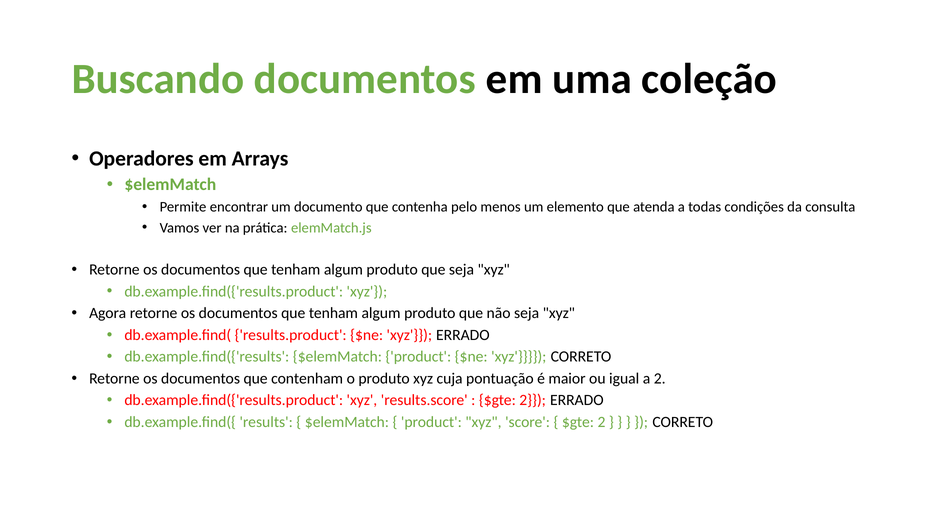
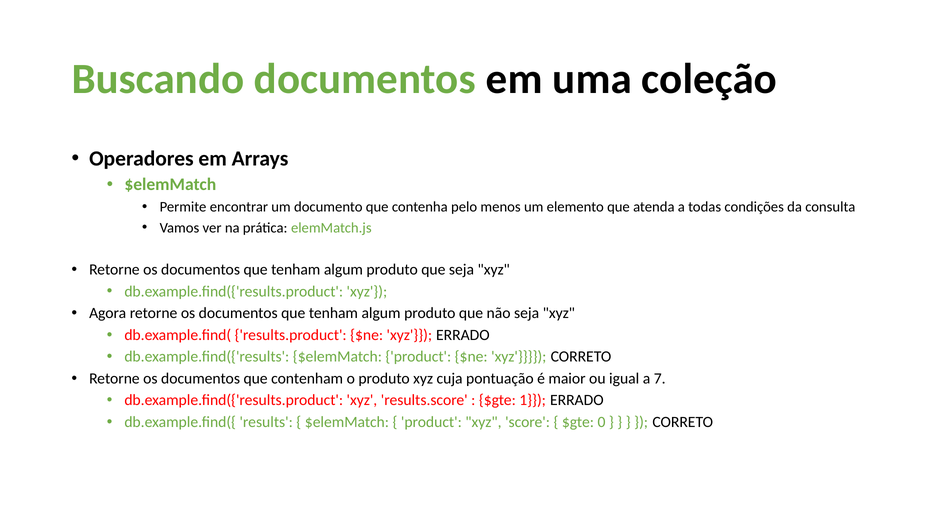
a 2: 2 -> 7 (660, 378)
2: 2 -> 1 (533, 400)
2: 2 -> 0 (601, 422)
